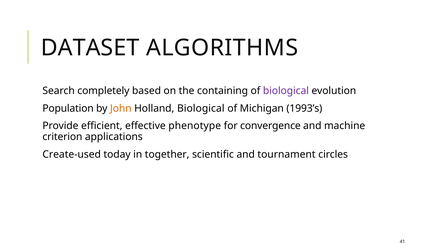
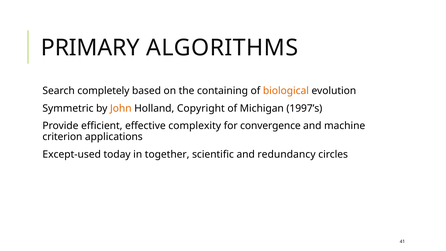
DATASET: DATASET -> PRIMARY (90, 48)
biological colour: purple -> orange (286, 91)
Population: Population -> Symmetric (68, 108)
Holland Biological: Biological -> Copyright (201, 108)
1993’s: 1993’s -> 1997’s (304, 108)
phenotype: phenotype -> complexity (195, 126)
Create-used: Create-used -> Except-used (72, 154)
tournament: tournament -> redundancy (286, 154)
